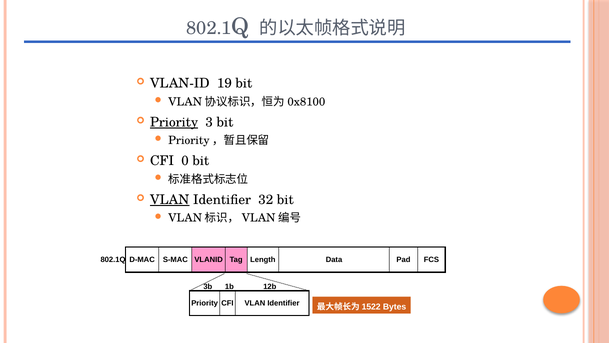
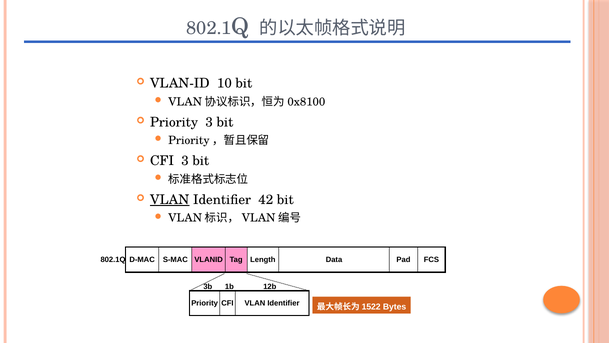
19: 19 -> 10 (224, 83)
Priority underline: present -> none (174, 122)
CFI 0: 0 -> 3 (185, 161)
32: 32 -> 42 (266, 200)
